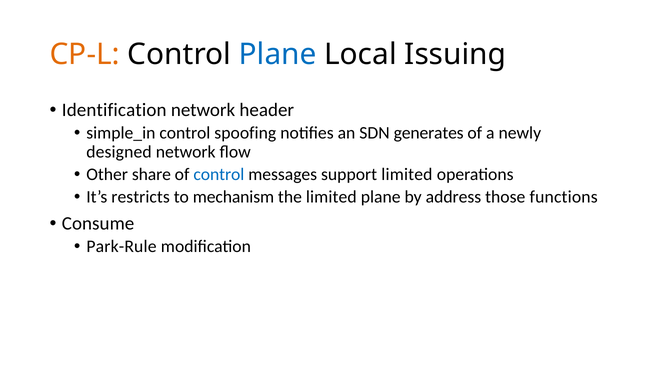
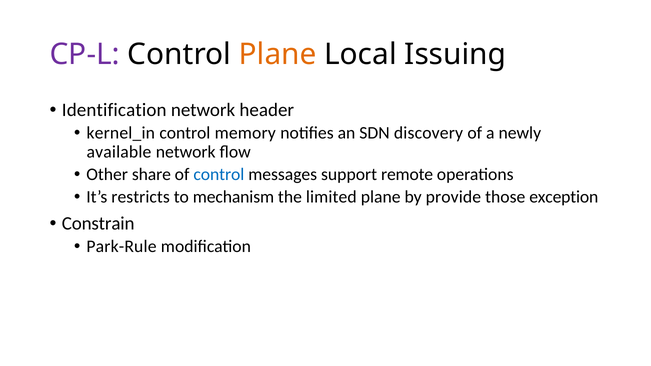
CP-L colour: orange -> purple (85, 55)
Plane colour: blue -> orange (278, 55)
simple_in: simple_in -> kernel_in (121, 133)
spoofing: spoofing -> memory (245, 133)
generates: generates -> discovery (428, 133)
designed: designed -> available (119, 152)
support limited: limited -> remote (407, 175)
address: address -> provide (453, 197)
functions: functions -> exception (564, 197)
Consume: Consume -> Constrain (98, 224)
